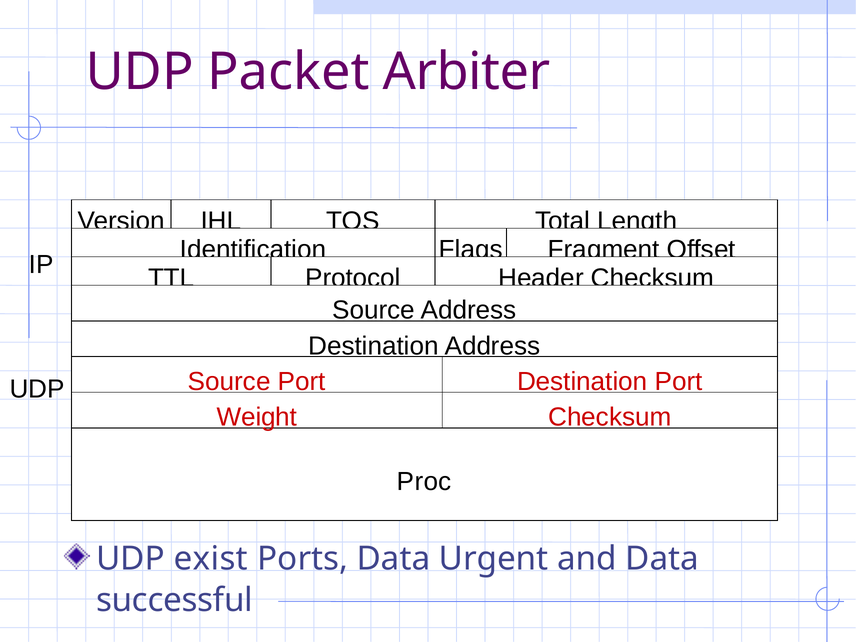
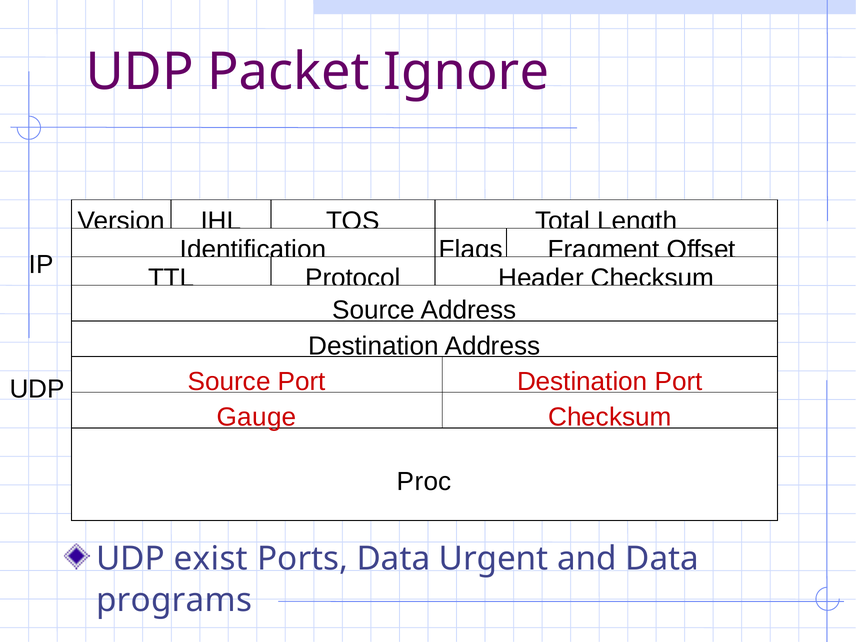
Arbiter: Arbiter -> Ignore (466, 72)
Weight: Weight -> Gauge (257, 417)
successful: successful -> programs (174, 600)
